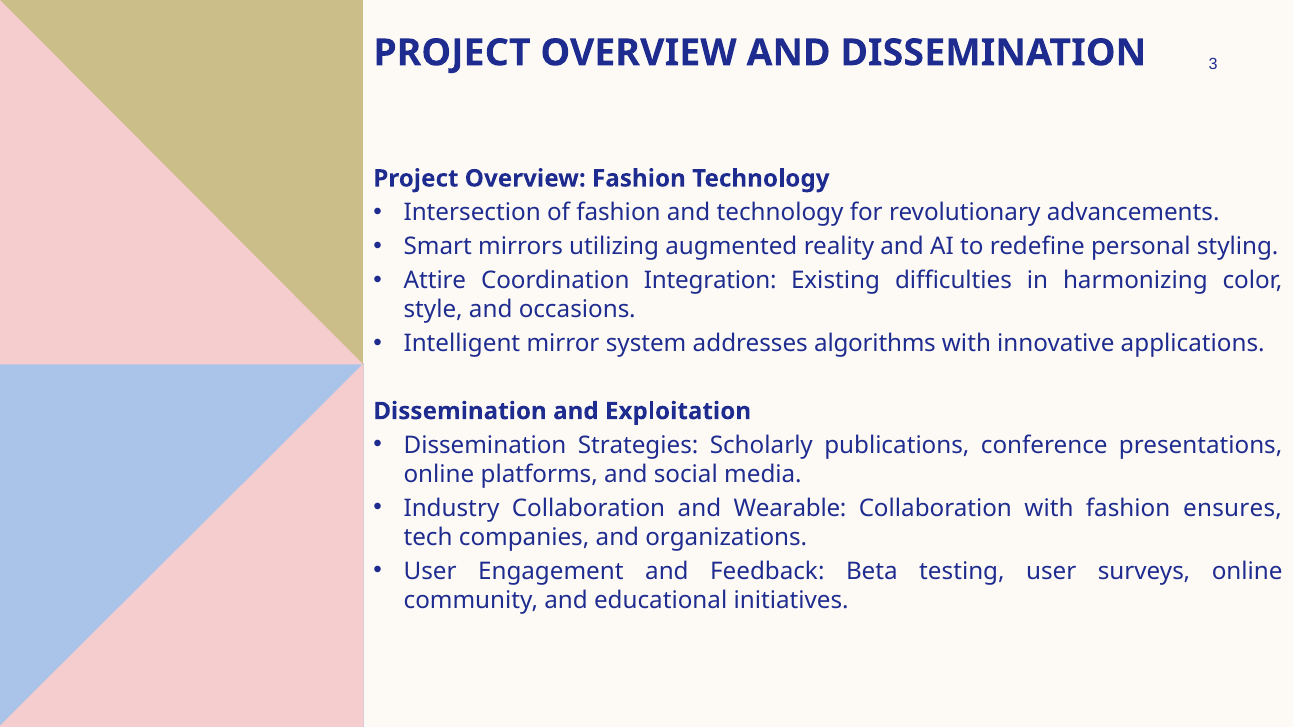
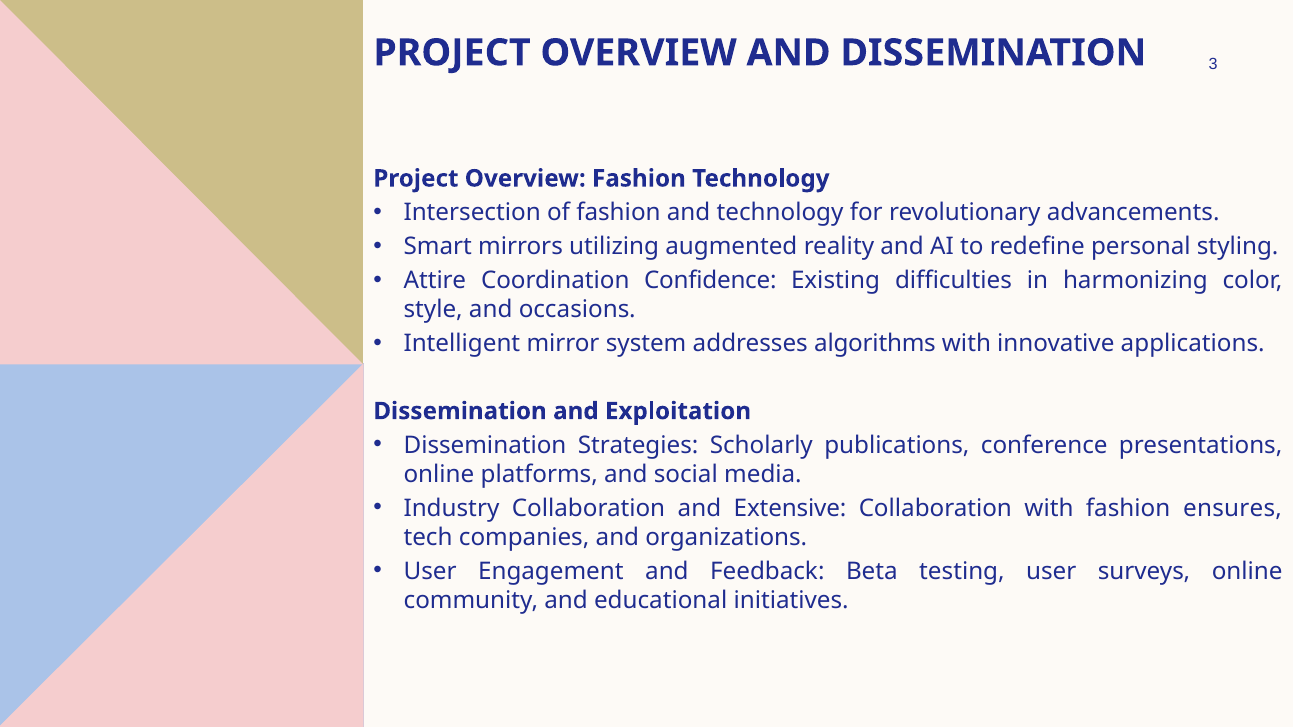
Integration: Integration -> Confidence (710, 280)
Wearable: Wearable -> Extensive (790, 508)
